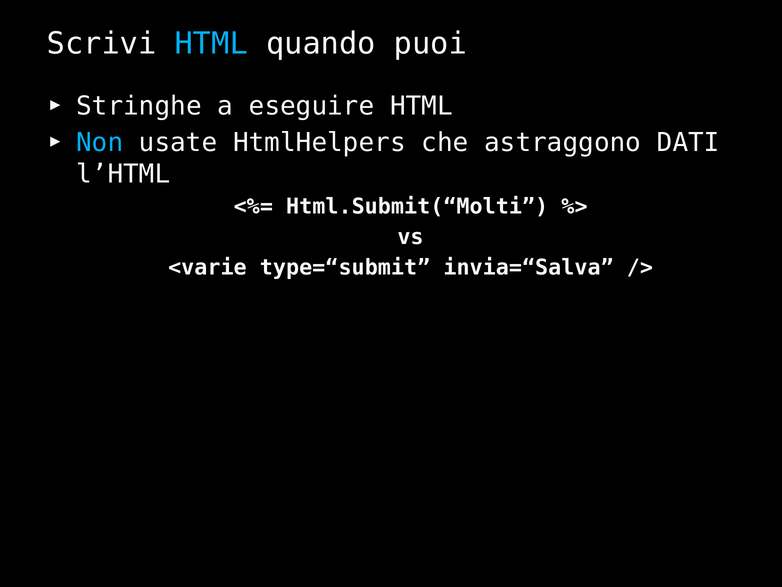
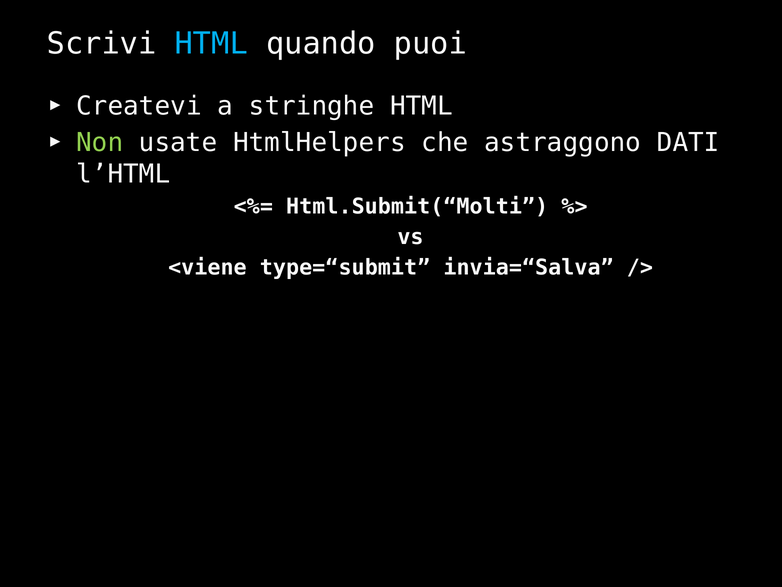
Stringhe: Stringhe -> Createvi (139, 106)
eseguire: eseguire -> stringhe (312, 106)
Non colour: light blue -> light green (100, 143)
<varie: <varie -> <viene (207, 267)
